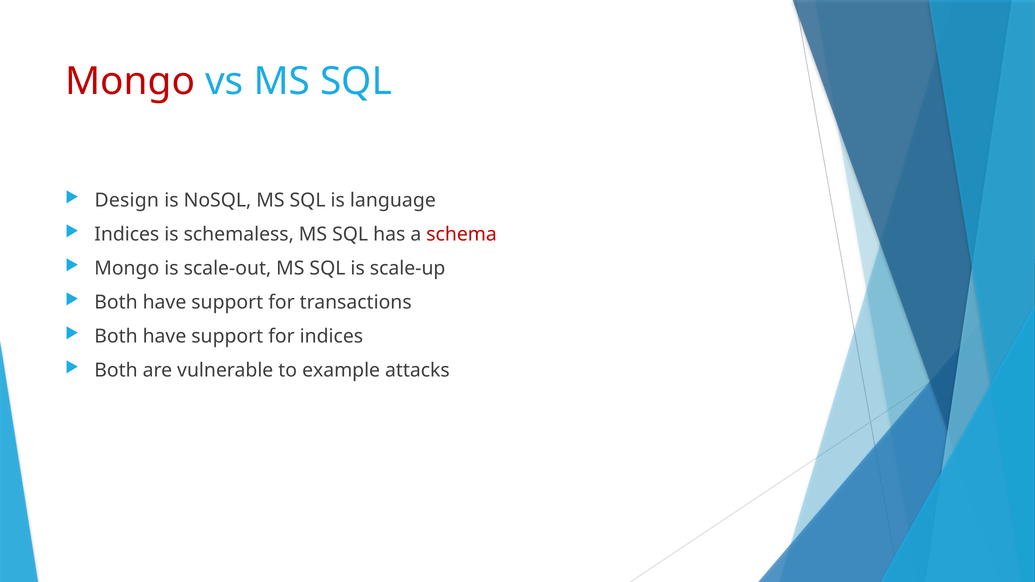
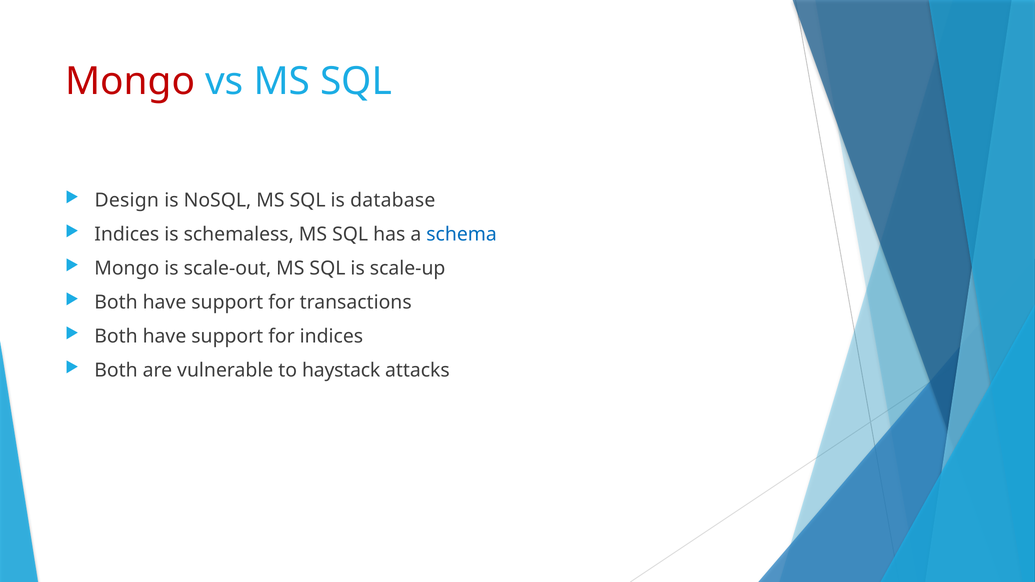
language: language -> database (393, 200)
schema colour: red -> blue (462, 234)
example: example -> haystack (341, 371)
